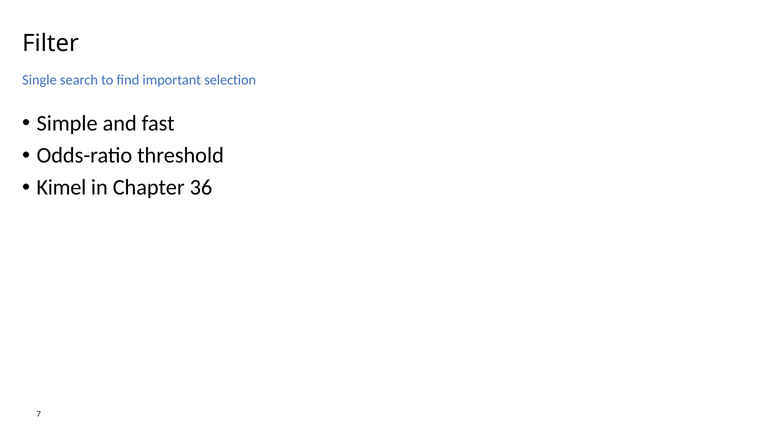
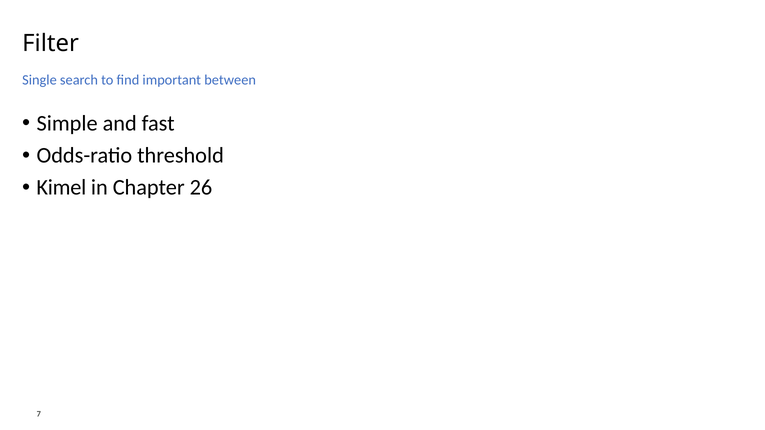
selection: selection -> between (230, 80)
36: 36 -> 26 (201, 188)
